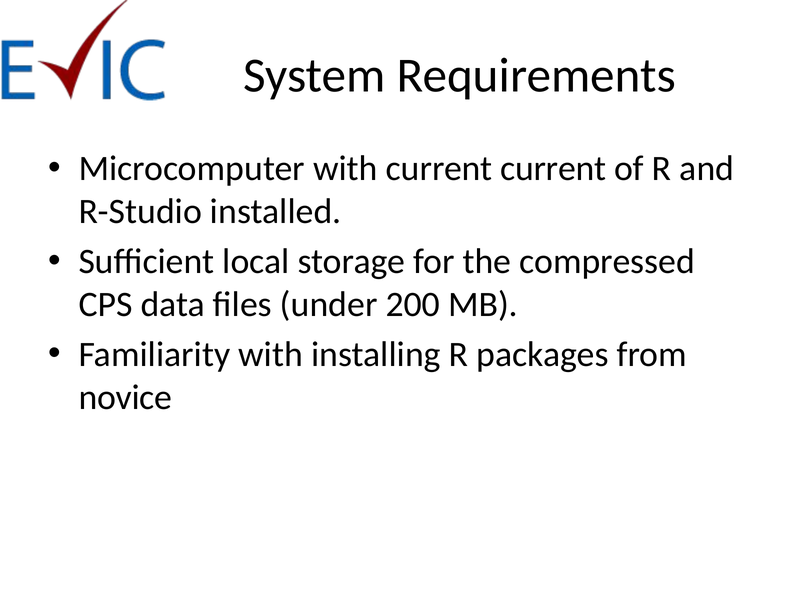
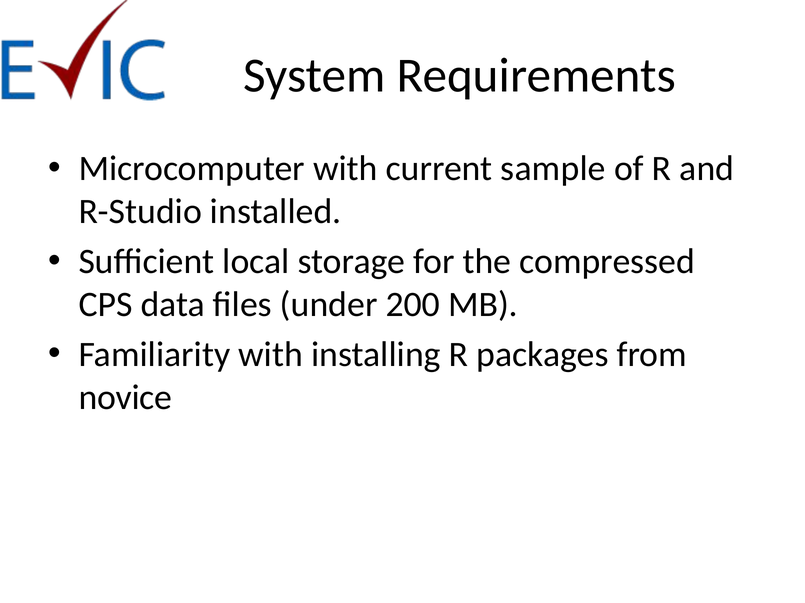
current current: current -> sample (553, 169)
